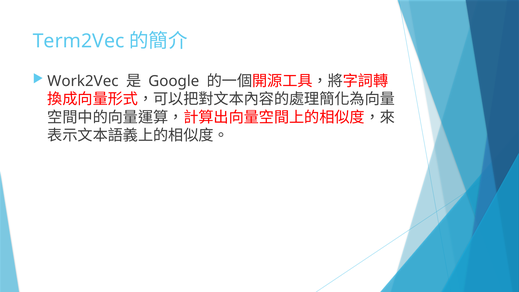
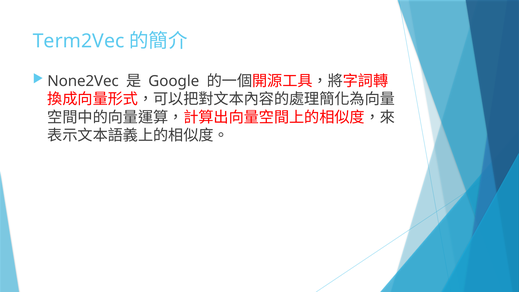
Work2Vec: Work2Vec -> None2Vec (83, 81)
